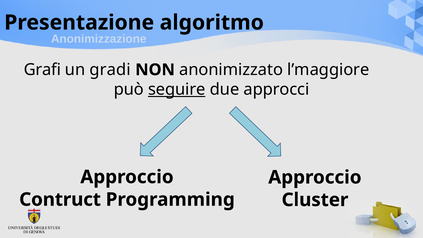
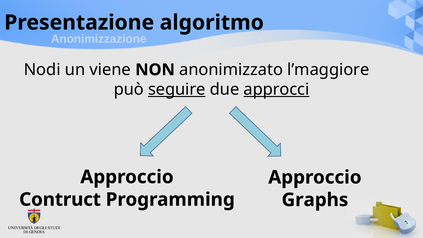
Grafi: Grafi -> Nodi (42, 70)
gradi: gradi -> viene (110, 70)
approcci underline: none -> present (276, 89)
Cluster: Cluster -> Graphs (315, 200)
